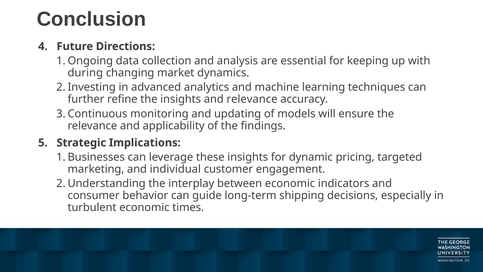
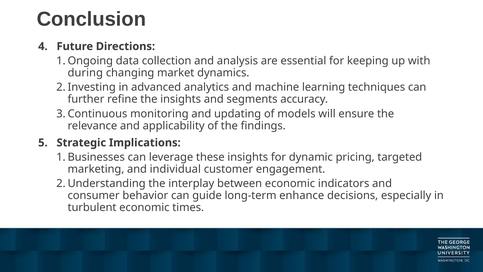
and relevance: relevance -> segments (252, 99)
shipping: shipping -> enhance (302, 195)
